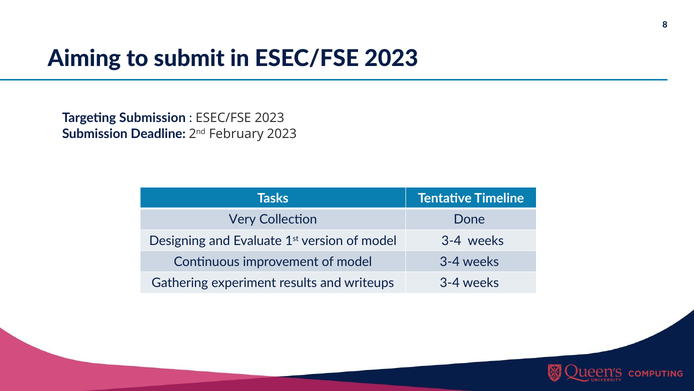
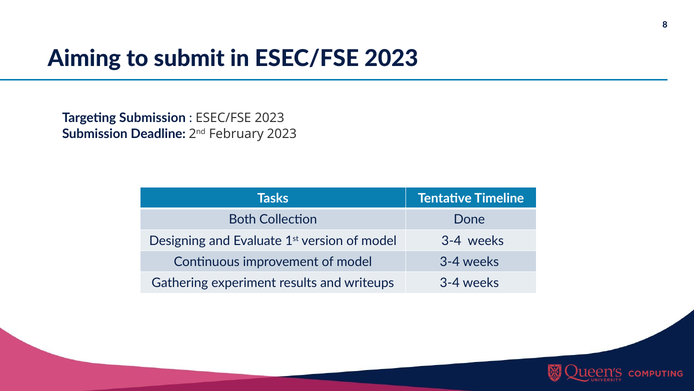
Very: Very -> Both (242, 219)
